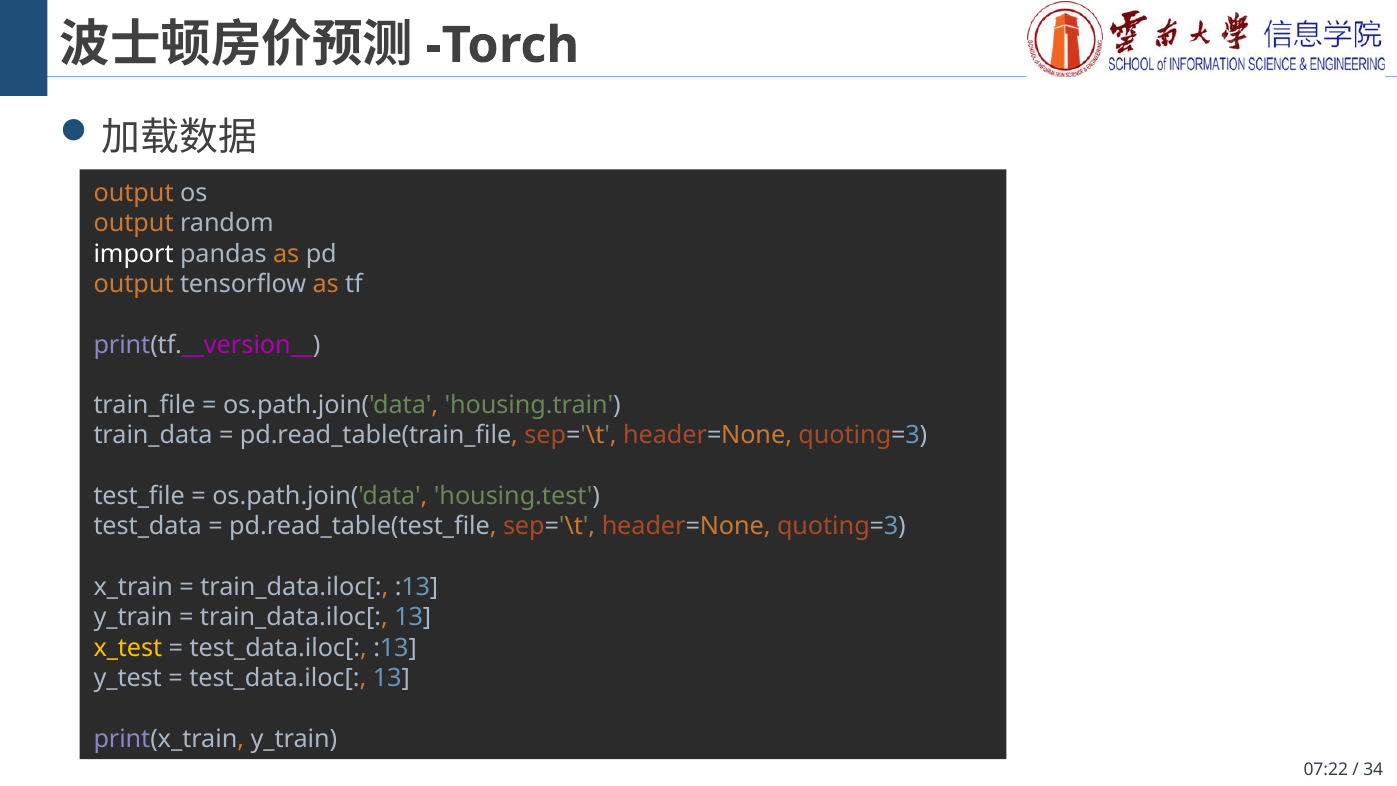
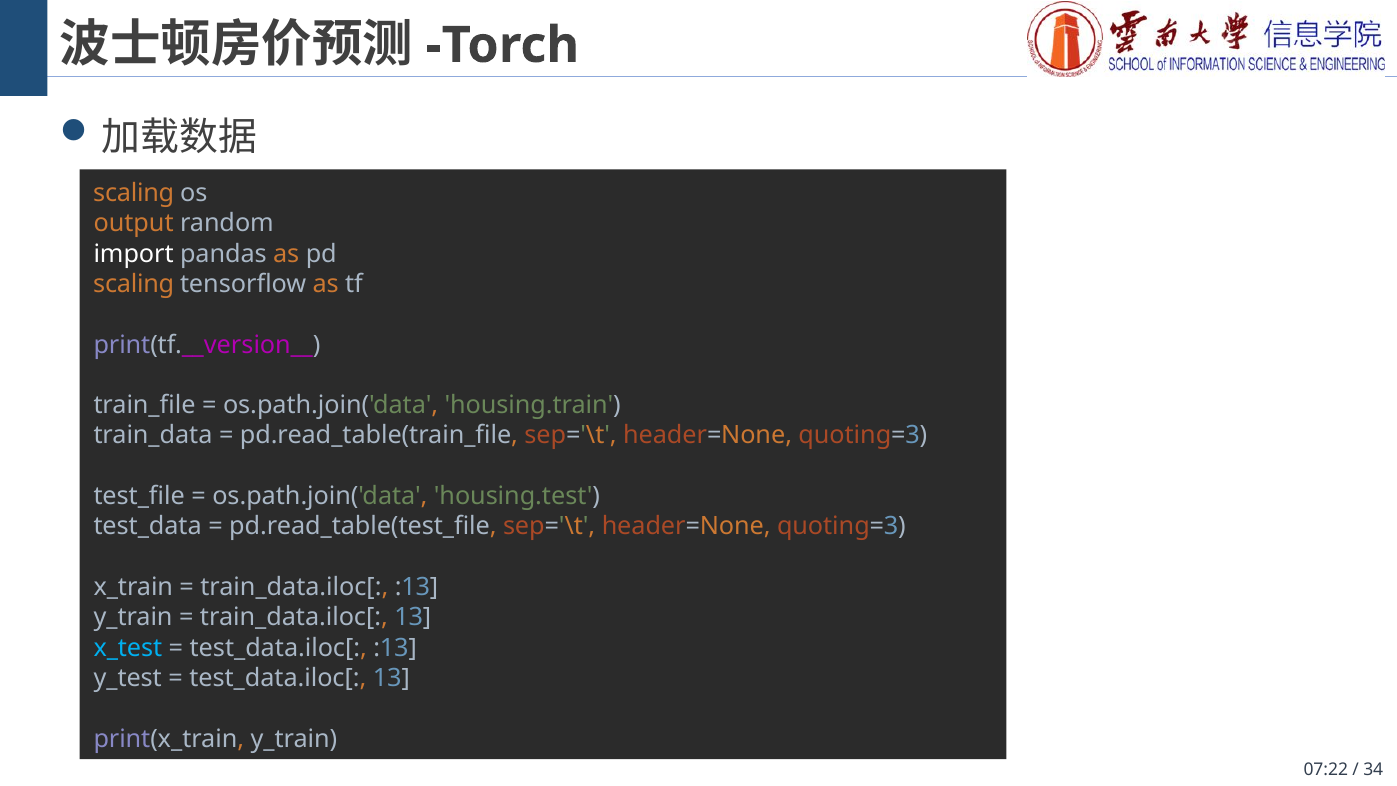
output: output -> scaling (134, 193)
output: output -> scaling (134, 284)
x_test colour: yellow -> light blue (128, 648)
